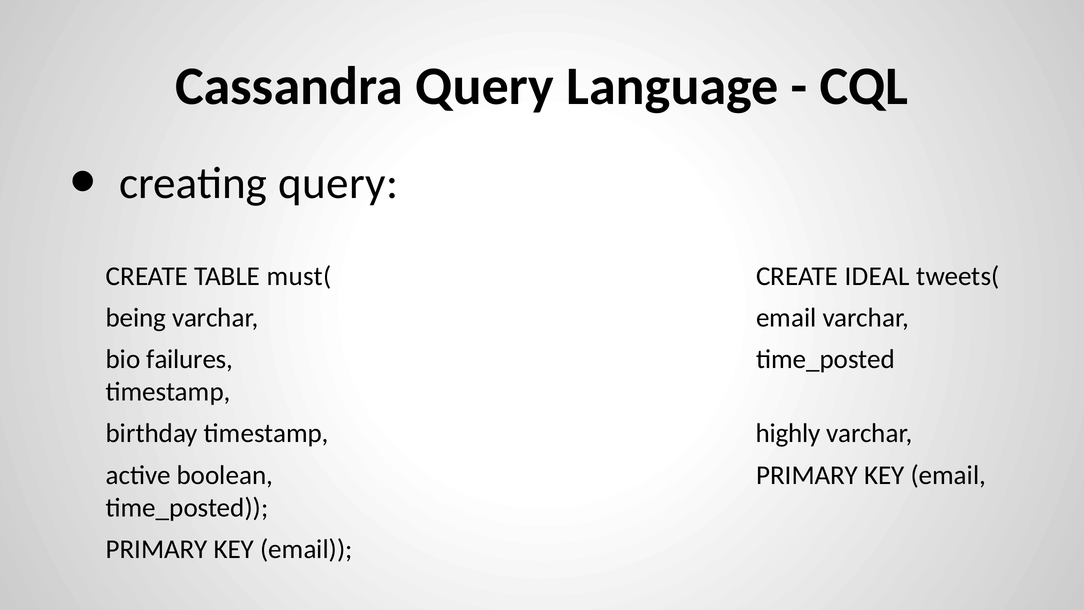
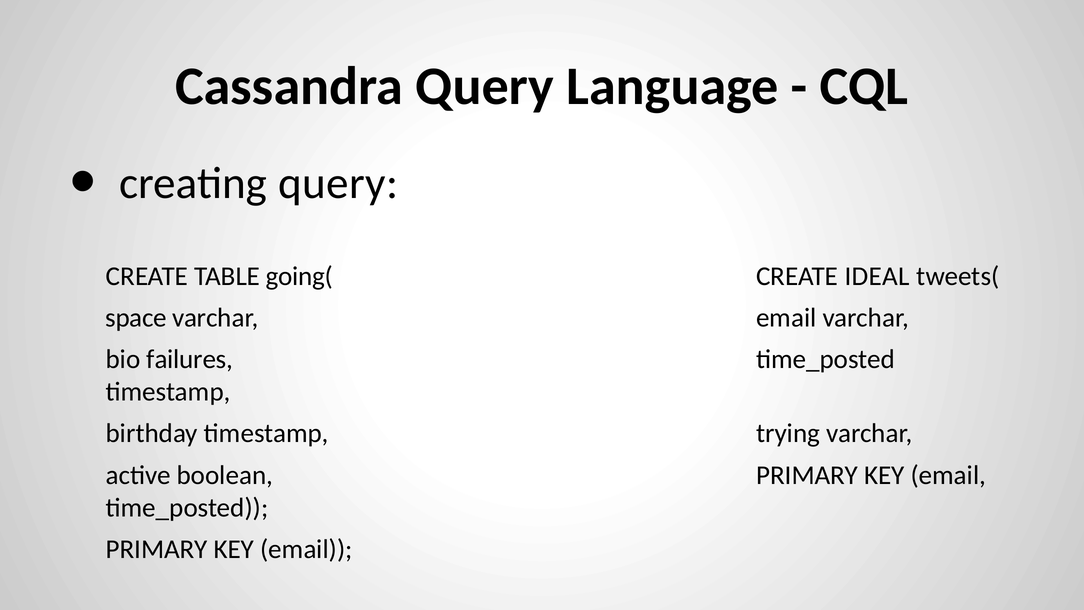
must(: must( -> going( (299, 276)
being: being -> space (136, 318)
highly: highly -> trying (788, 433)
